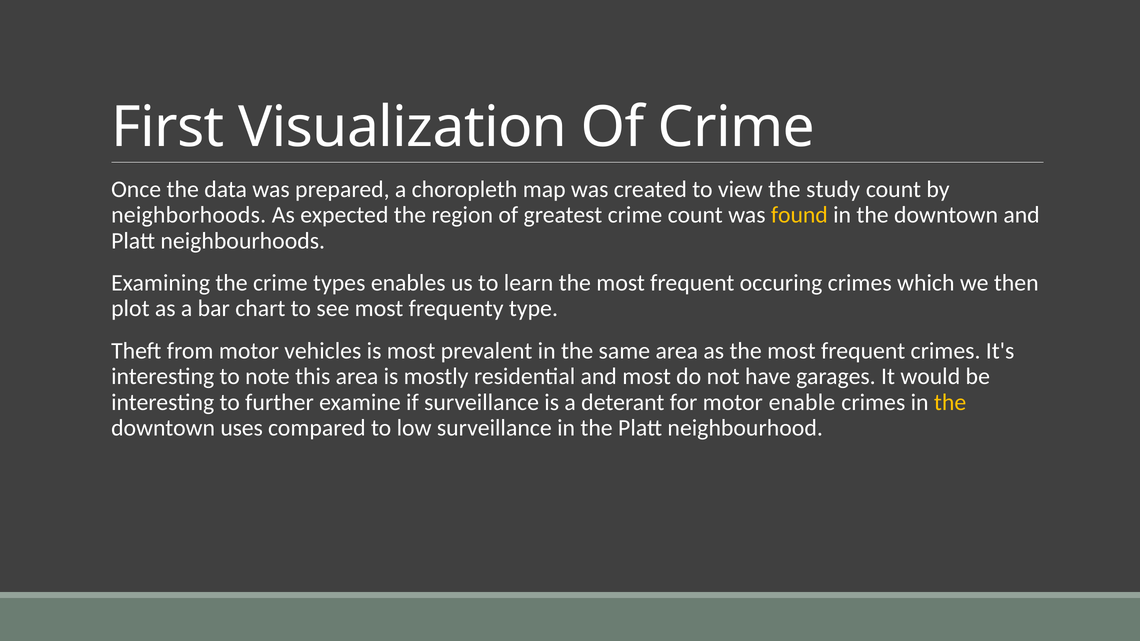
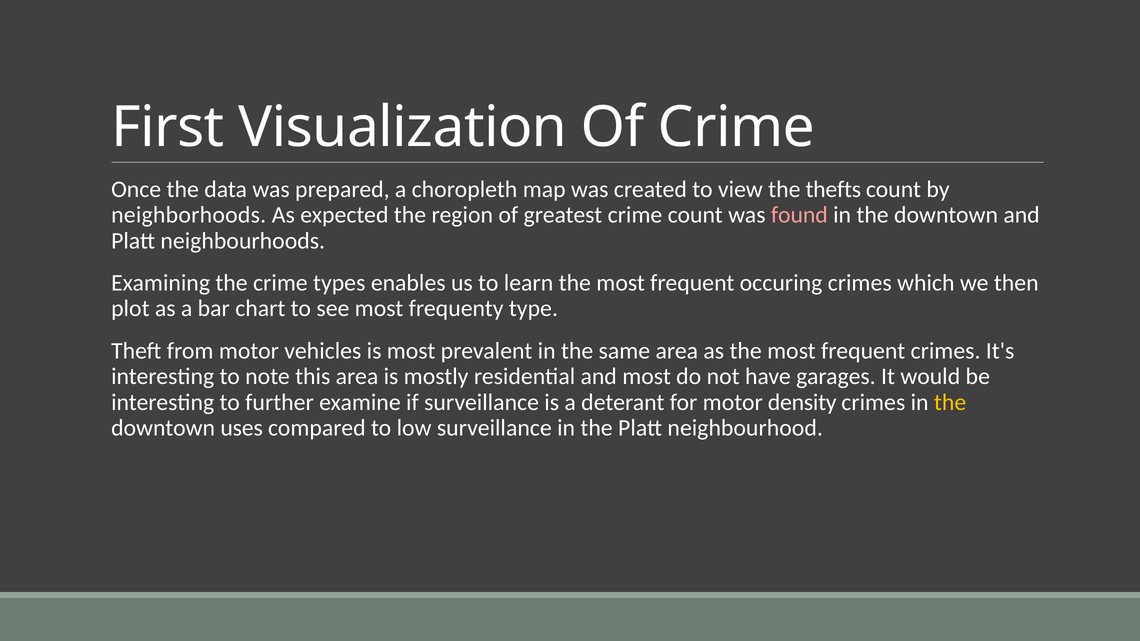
study: study -> thefts (833, 190)
found colour: yellow -> pink (799, 215)
enable: enable -> density (802, 402)
